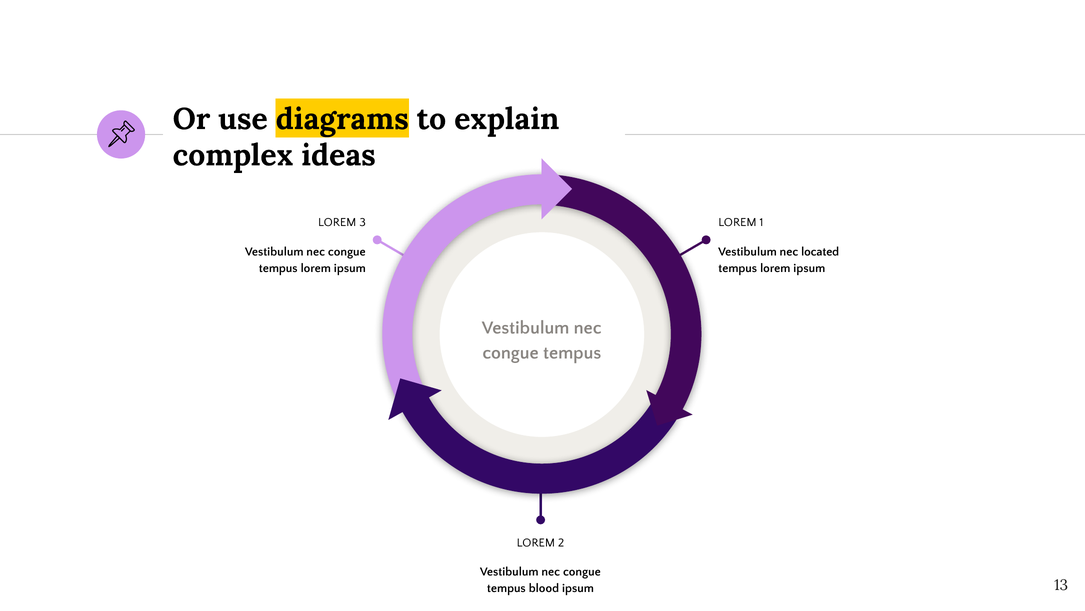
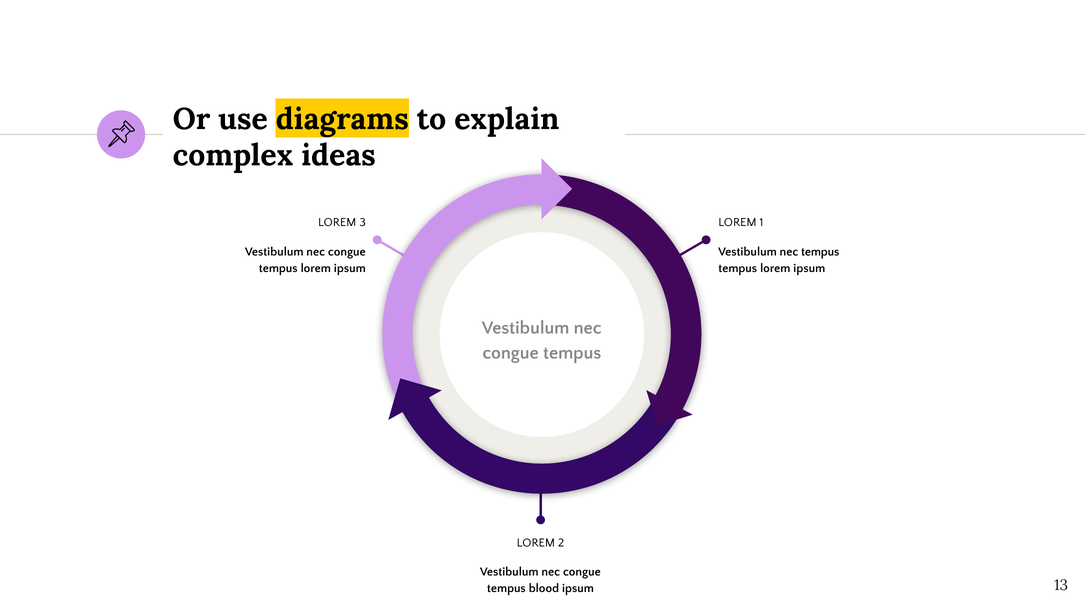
nec located: located -> tempus (820, 251)
